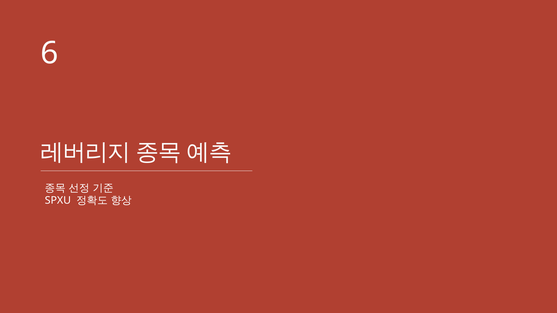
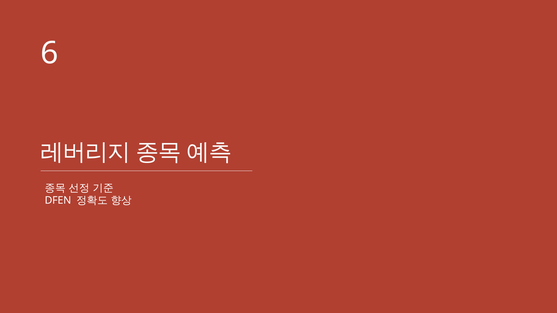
SPXU: SPXU -> DFEN (58, 201)
